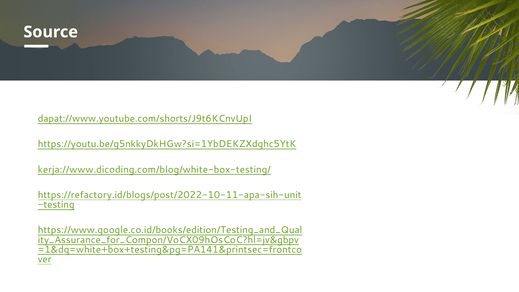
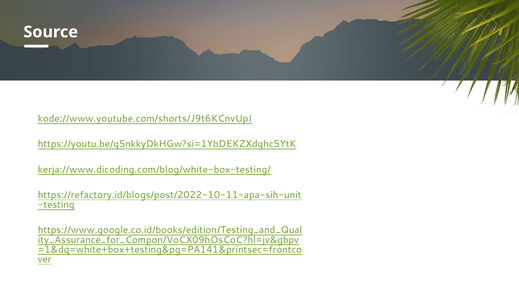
dapat://www.youtube.com/shorts/J9t6KCnvUpI: dapat://www.youtube.com/shorts/J9t6KCnvUpI -> kode://www.youtube.com/shorts/J9t6KCnvUpI (145, 119)
